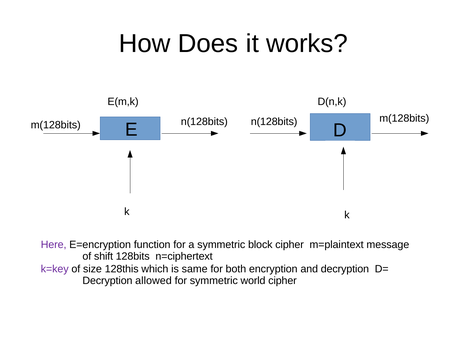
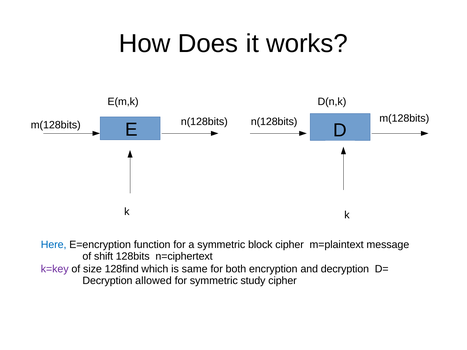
Here colour: purple -> blue (54, 245)
128this: 128this -> 128find (122, 269)
world: world -> study (253, 281)
